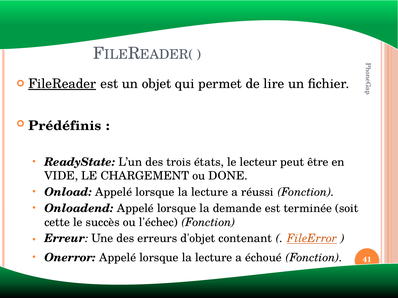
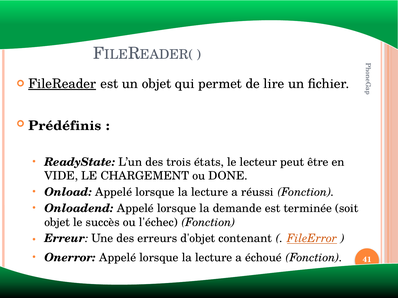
cette: cette -> objet (57, 223)
